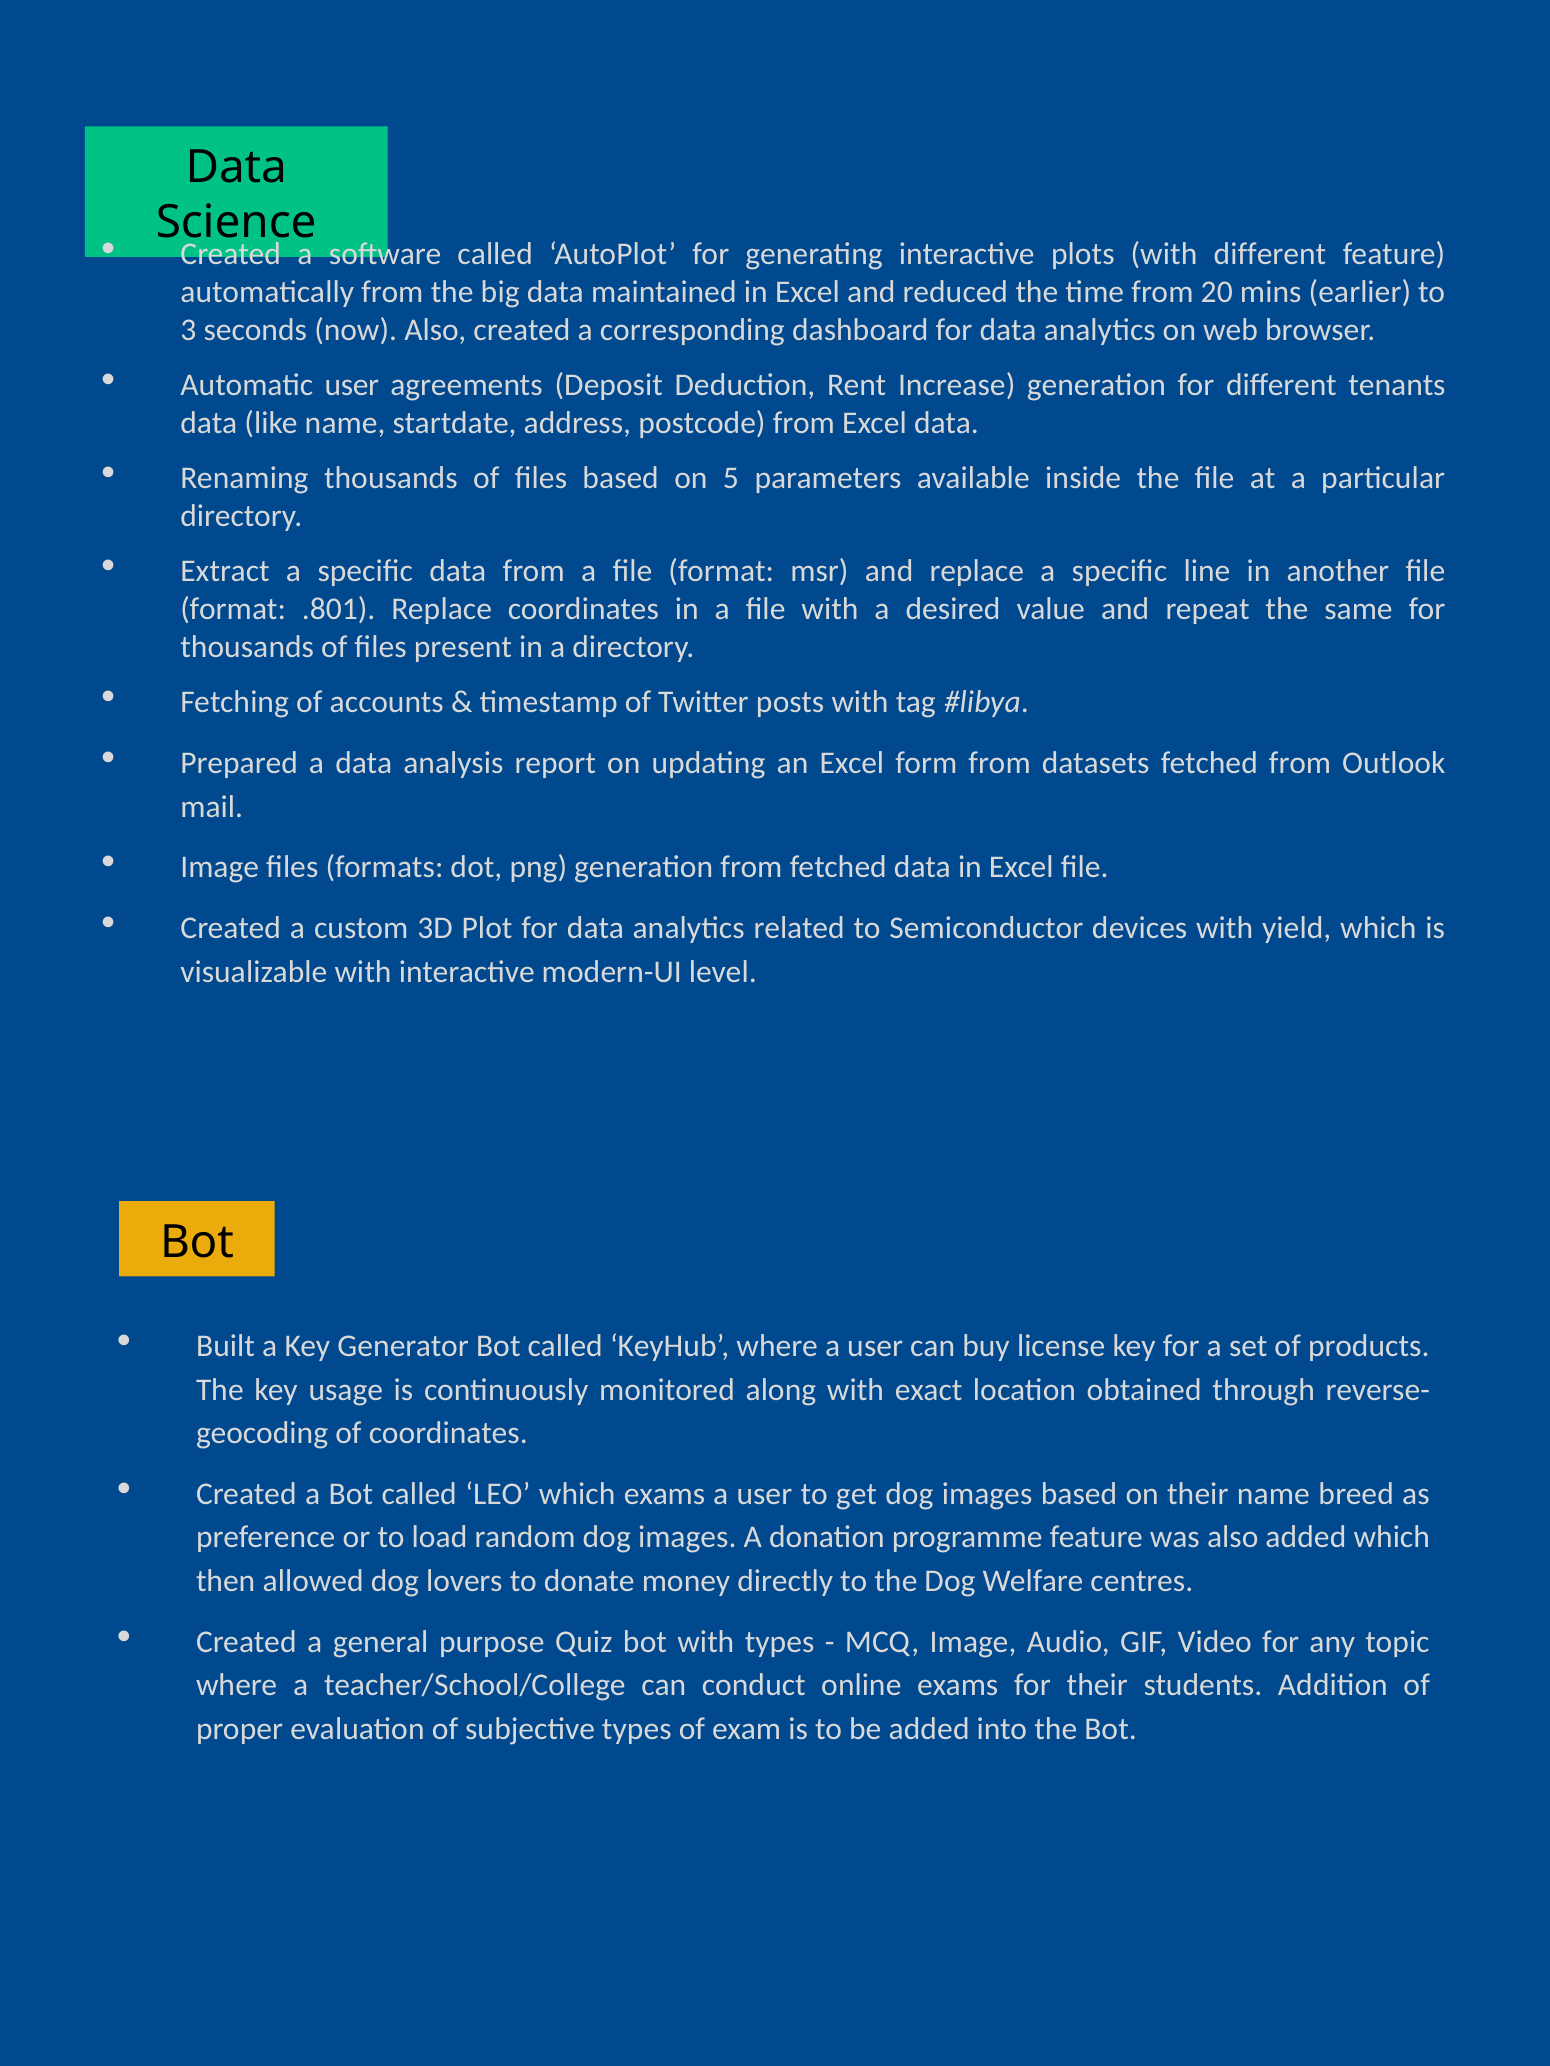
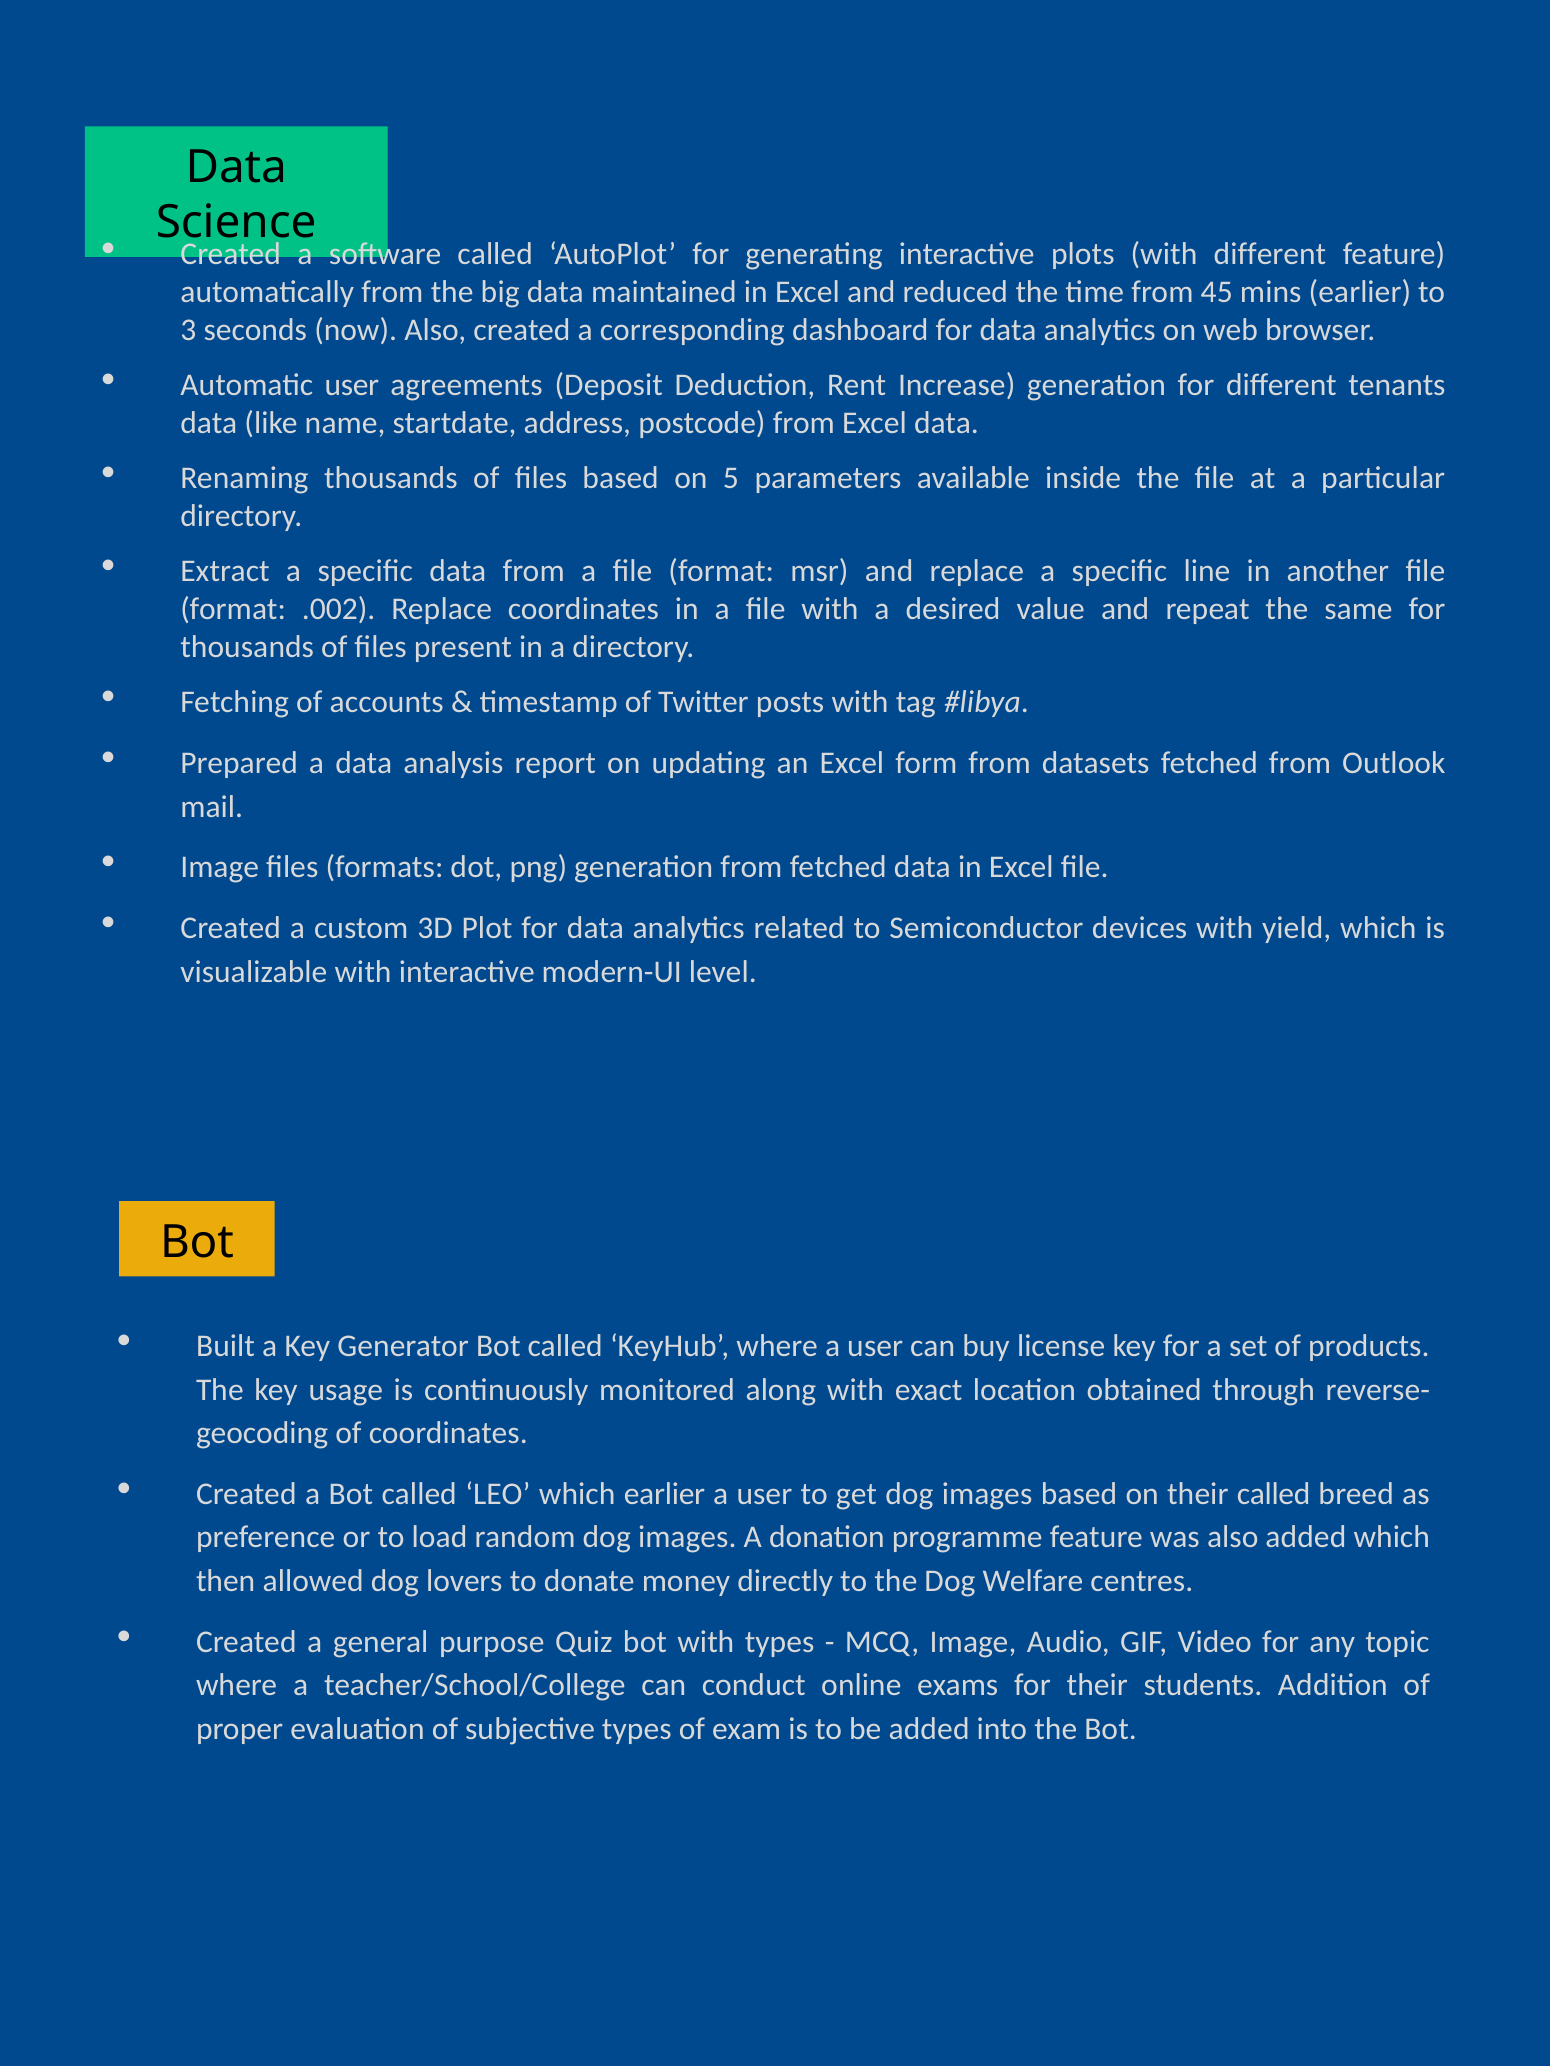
20: 20 -> 45 (1217, 293)
.801: .801 -> .002 (339, 610)
which exams: exams -> earlier (664, 1494)
their name: name -> called (1274, 1494)
